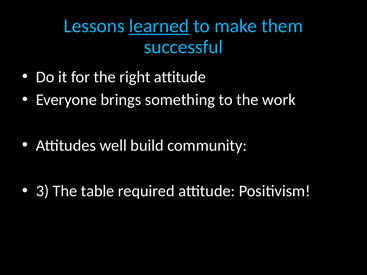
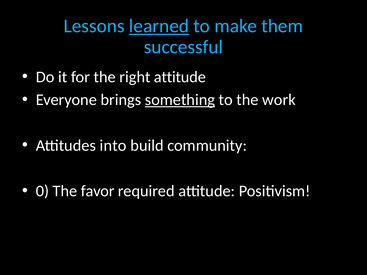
something underline: none -> present (180, 100)
well: well -> into (113, 146)
3: 3 -> 0 (42, 191)
table: table -> favor (98, 191)
